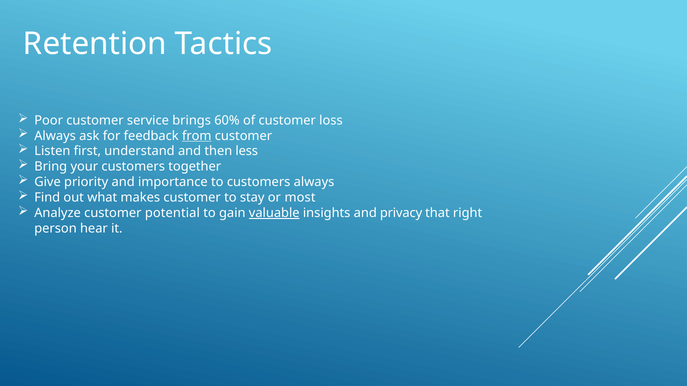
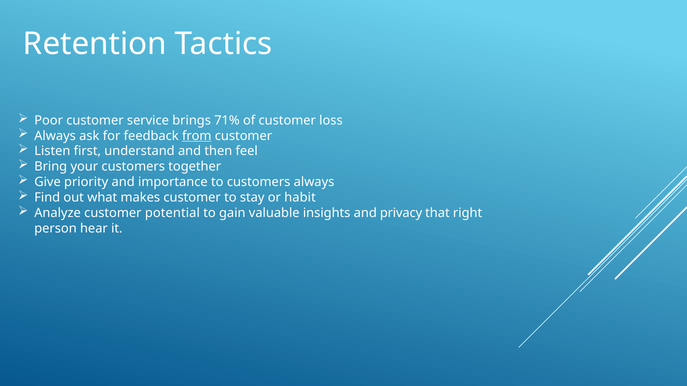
60%: 60% -> 71% (227, 121)
less: less -> feel (247, 151)
most: most -> habit (300, 198)
valuable underline: present -> none (274, 213)
